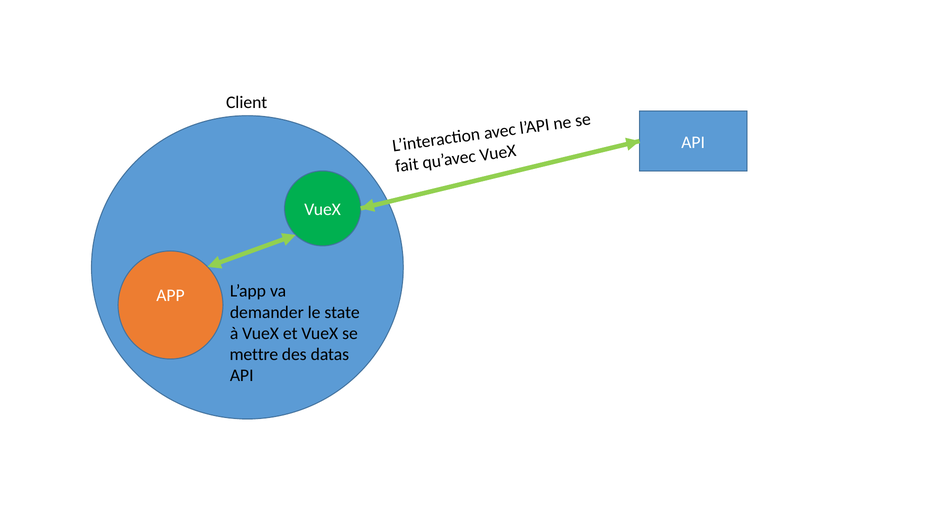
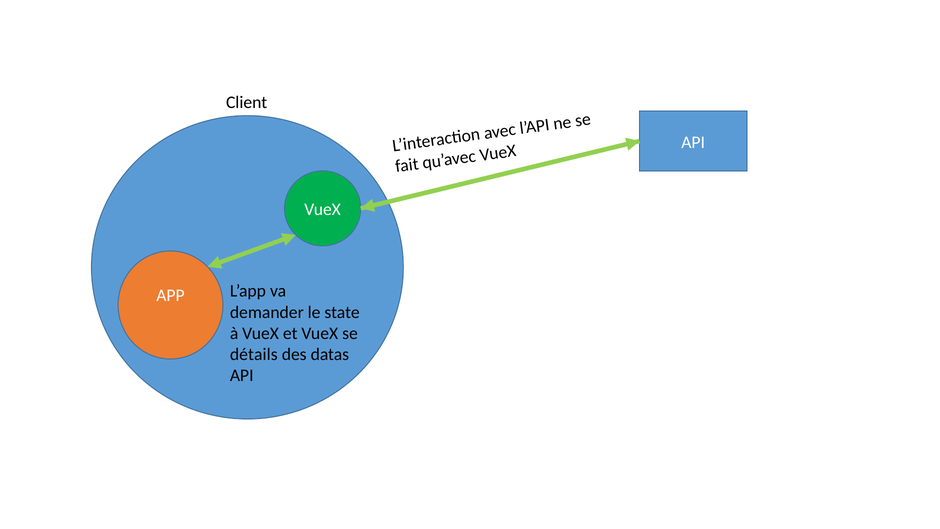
mettre: mettre -> détails (254, 354)
